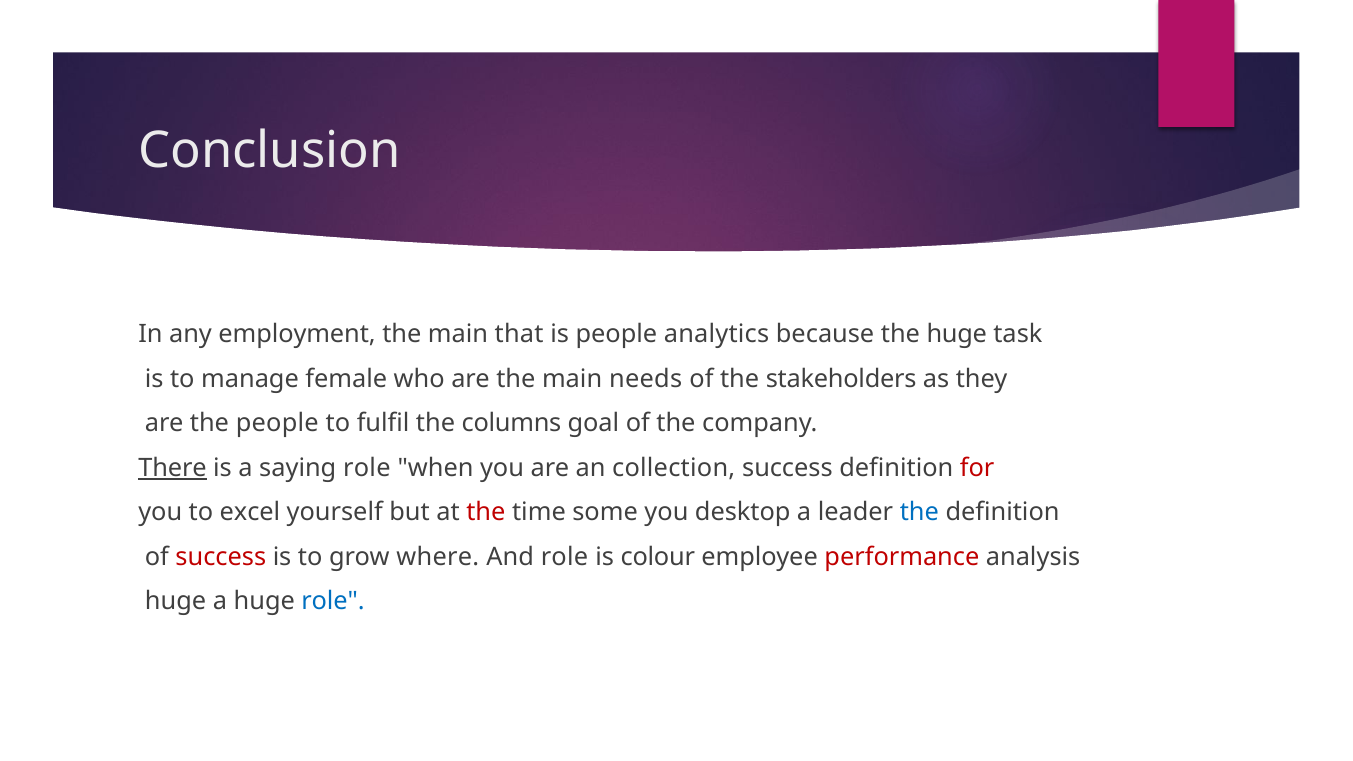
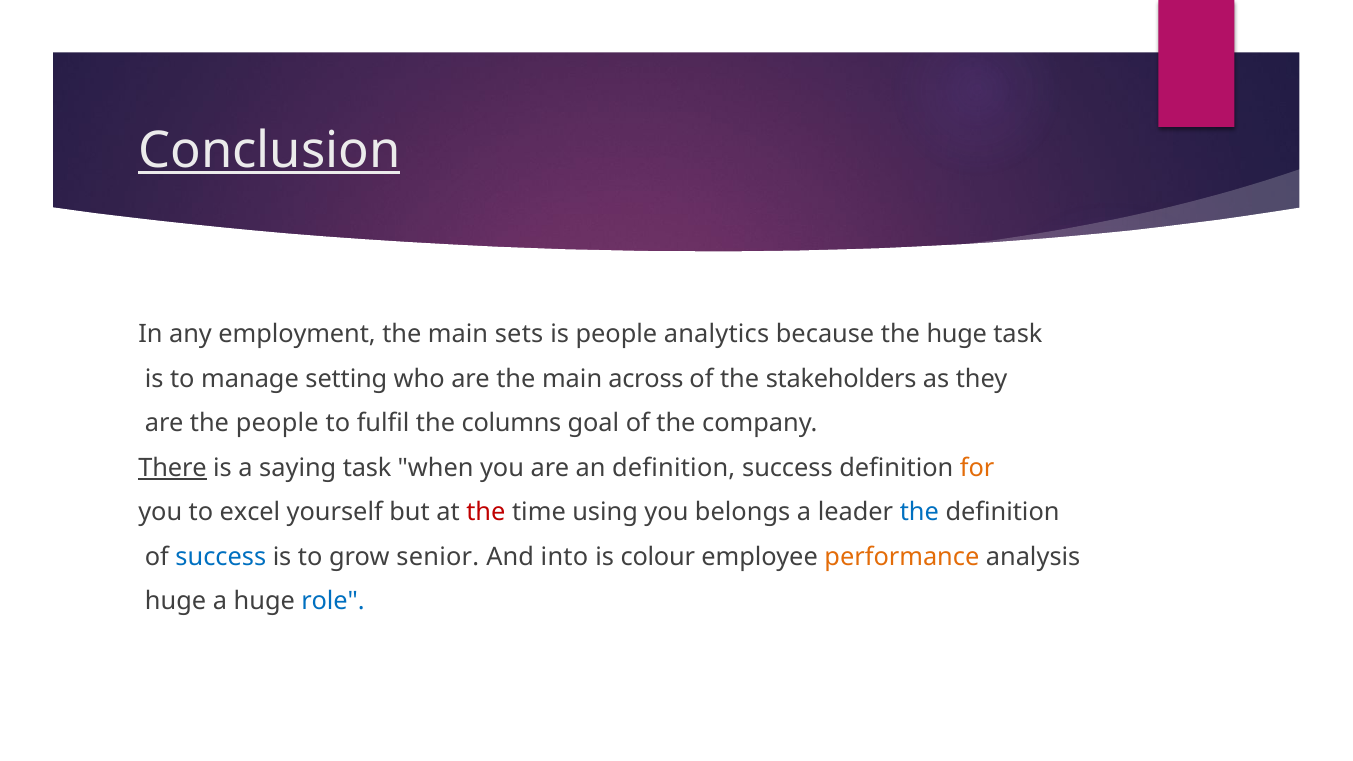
Conclusion underline: none -> present (269, 151)
that: that -> sets (519, 334)
female: female -> setting (346, 379)
needs: needs -> across (646, 379)
saying role: role -> task (367, 468)
an collection: collection -> definition (674, 468)
for colour: red -> orange (977, 468)
some: some -> using (605, 512)
desktop: desktop -> belongs (743, 512)
success colour: red -> blue (221, 557)
where: where -> senior (438, 557)
And role: role -> into (564, 557)
performance colour: red -> orange (902, 557)
